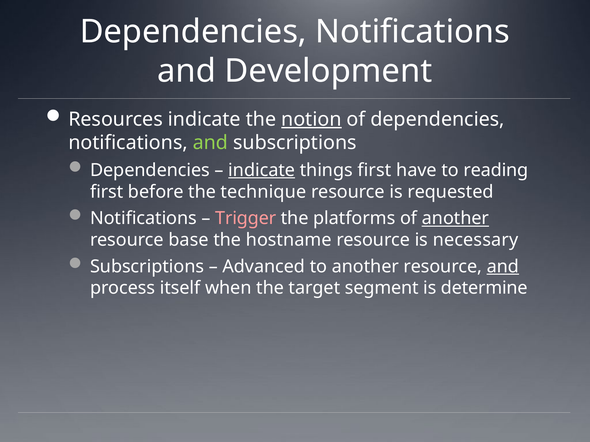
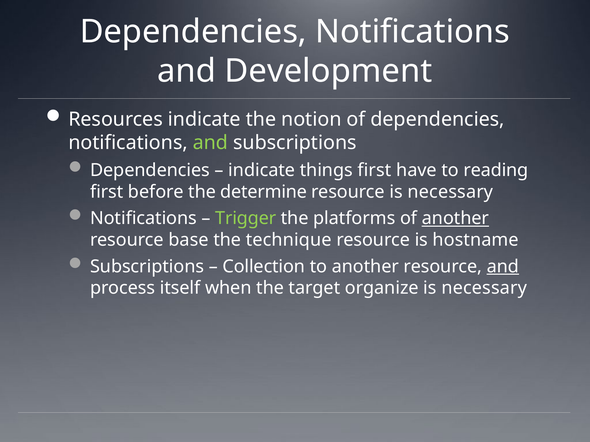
notion underline: present -> none (311, 119)
indicate underline: present -> none (262, 170)
technique: technique -> determine (264, 192)
resource is requested: requested -> necessary (450, 192)
Trigger colour: pink -> light green (246, 219)
hostname: hostname -> technique (289, 240)
necessary: necessary -> hostname (476, 240)
Advanced: Advanced -> Collection (264, 267)
segment: segment -> organize (382, 288)
determine: determine -> necessary (484, 288)
